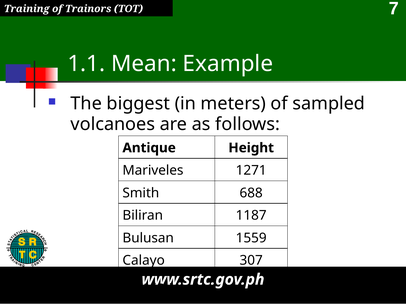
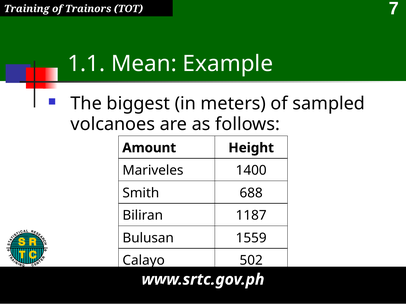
Antique: Antique -> Amount (149, 148)
1271: 1271 -> 1400 (251, 171)
307: 307 -> 502 (251, 261)
